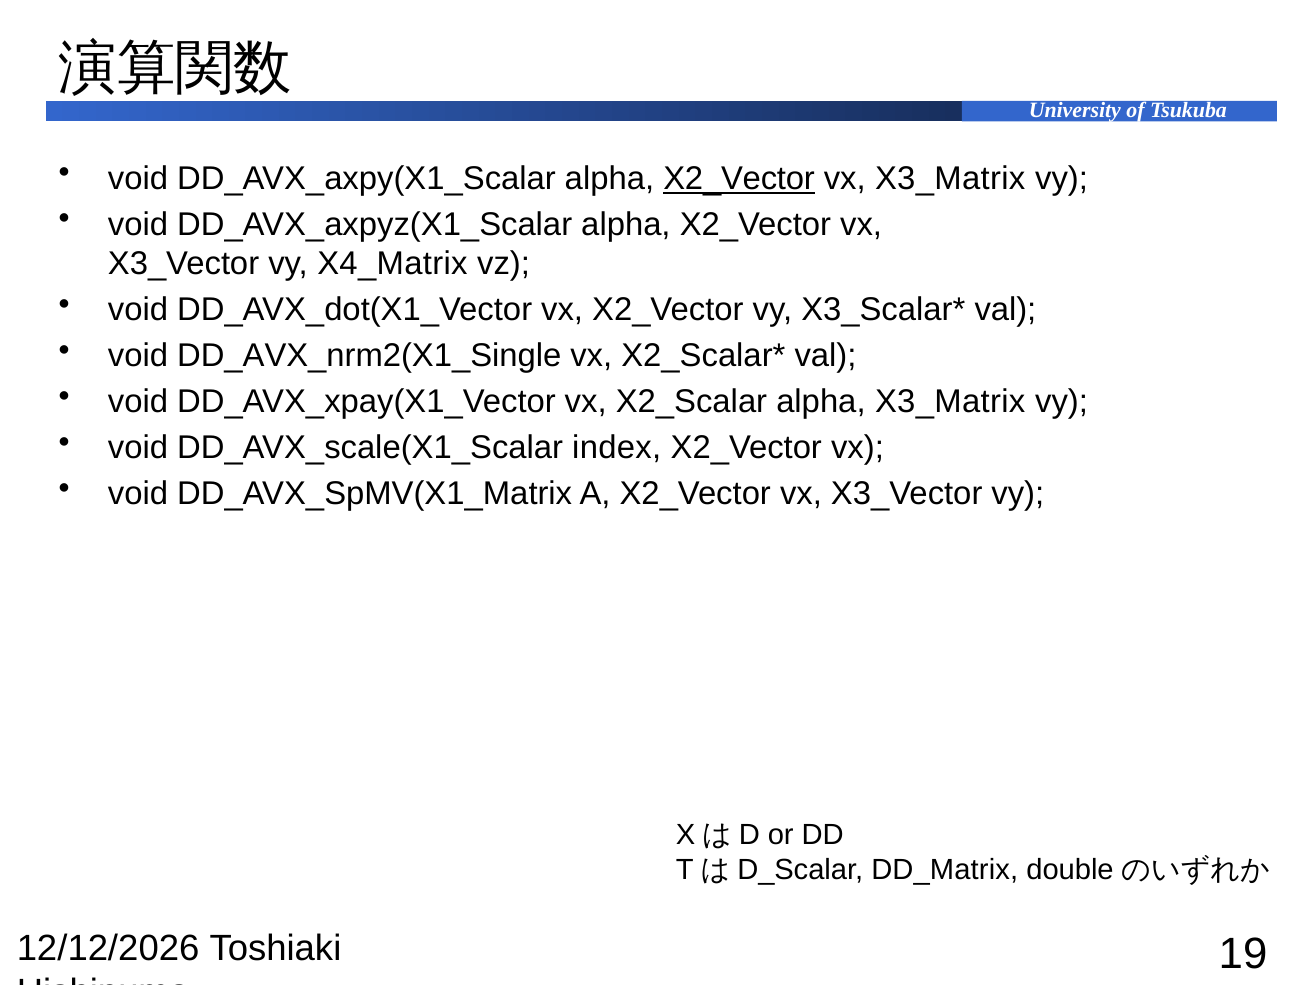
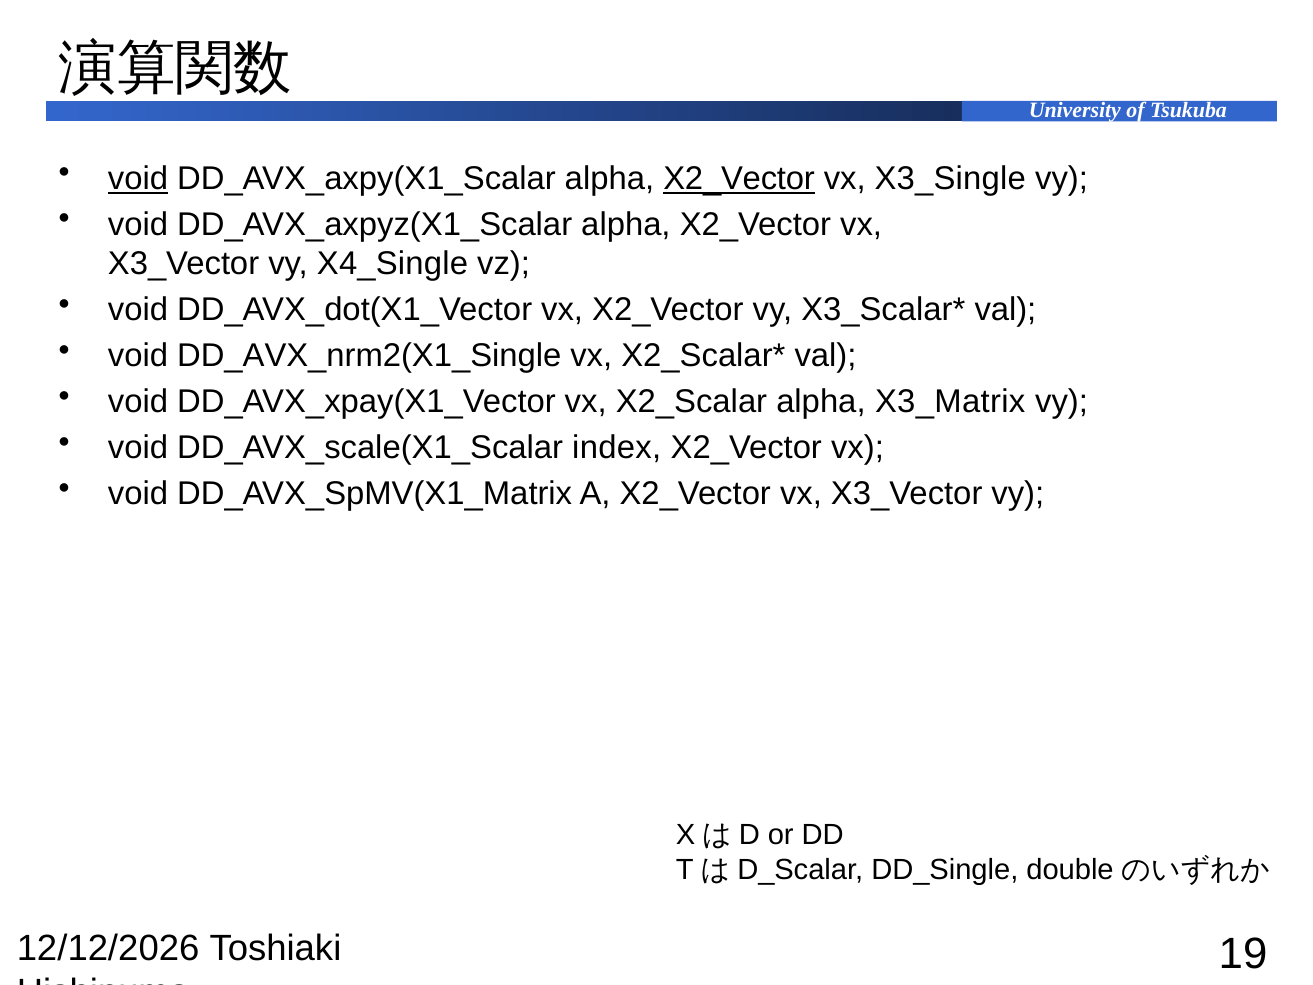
void underline: none -> present (138, 178)
vx X3_Matrix: X3_Matrix -> X3_Single (950, 178)
X4_Matrix: X4_Matrix -> X4_Single (393, 264)
DD_Matrix: DD_Matrix -> DD_Single (945, 870)
